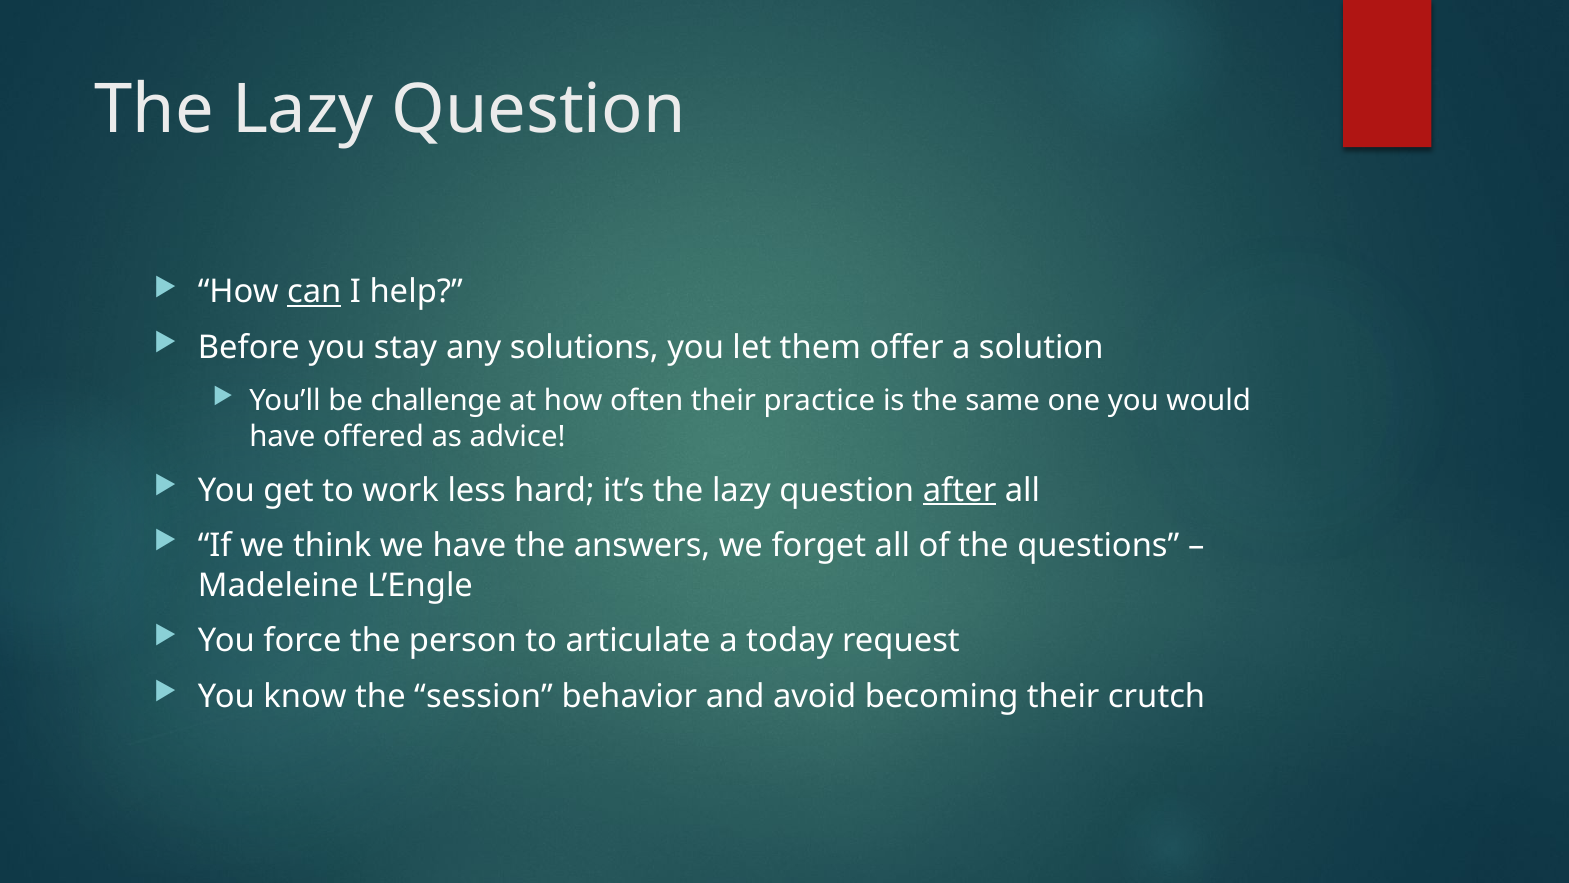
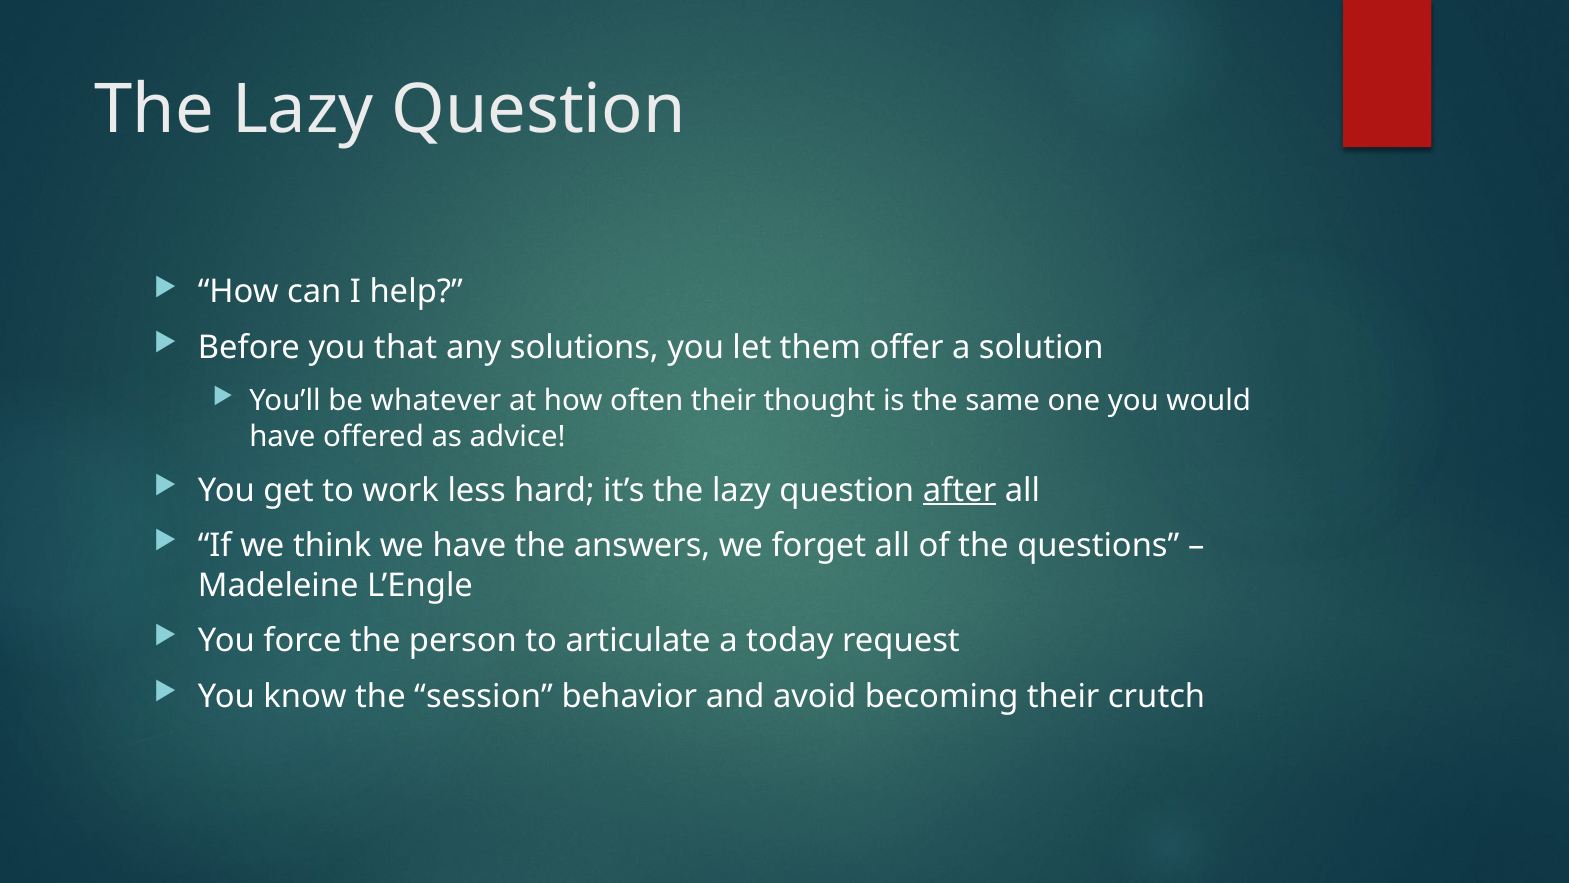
can underline: present -> none (314, 292)
stay: stay -> that (405, 348)
challenge: challenge -> whatever (436, 401)
practice: practice -> thought (819, 401)
